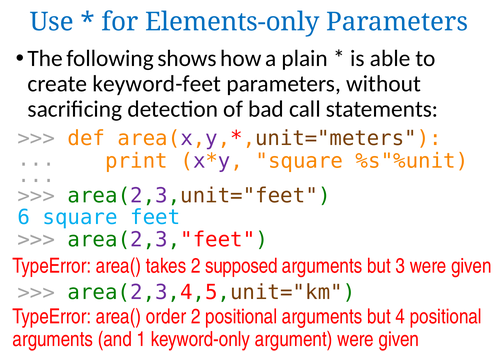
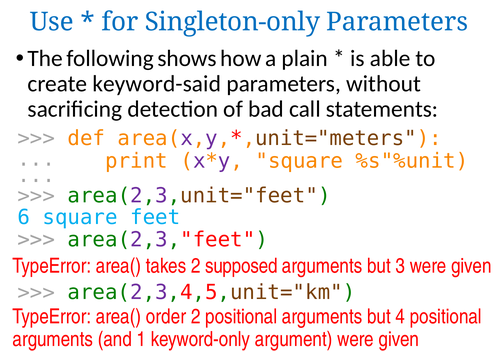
Elements-only: Elements-only -> Singleton-only (232, 22)
keyword-feet: keyword-feet -> keyword-said (157, 84)
